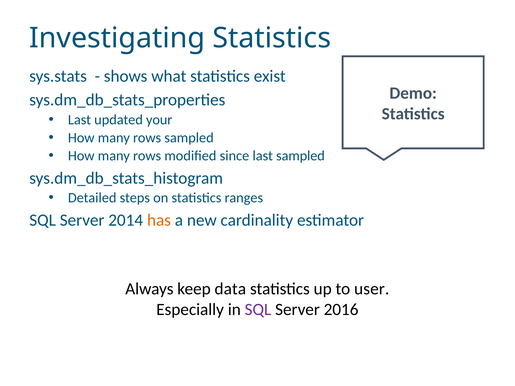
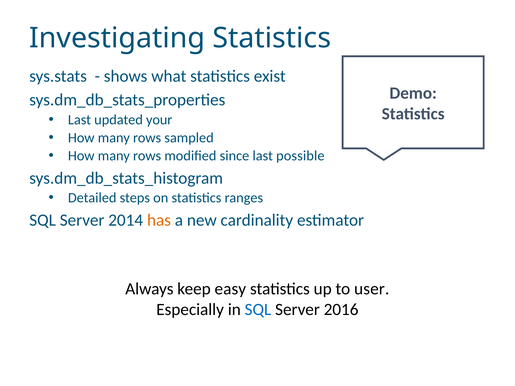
last sampled: sampled -> possible (300, 156)
data: data -> easy (230, 289)
SQL colour: purple -> blue (258, 310)
